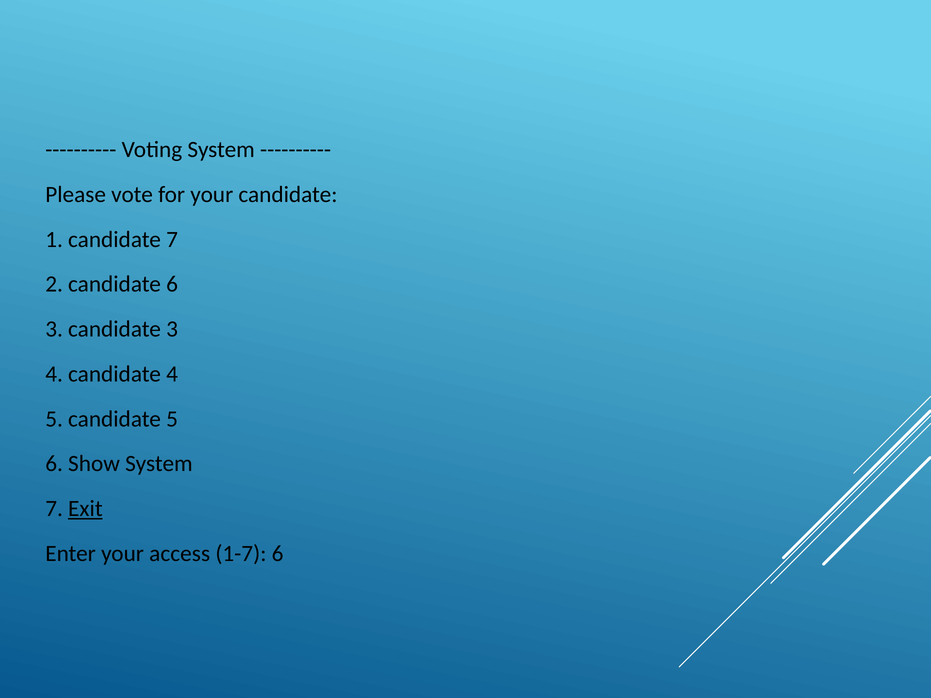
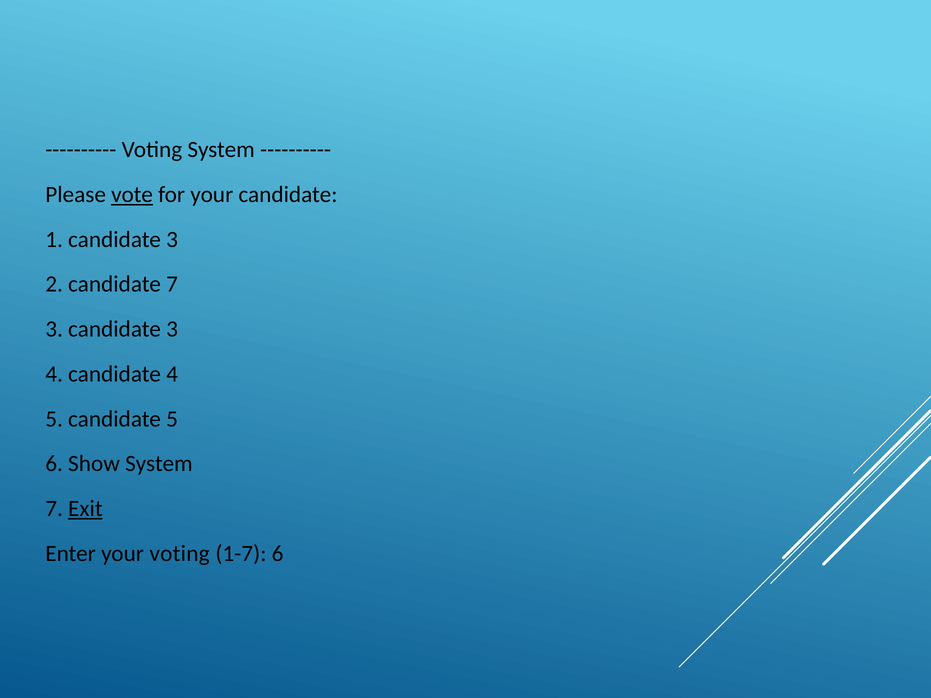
vote underline: none -> present (132, 195)
1 candidate 7: 7 -> 3 (172, 240)
candidate 6: 6 -> 7 (172, 284)
your access: access -> voting (180, 554)
